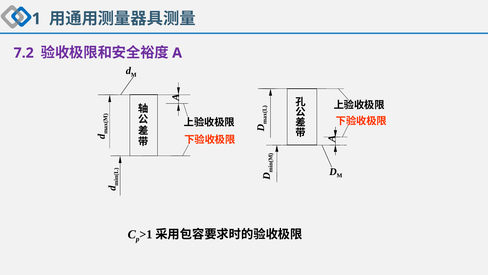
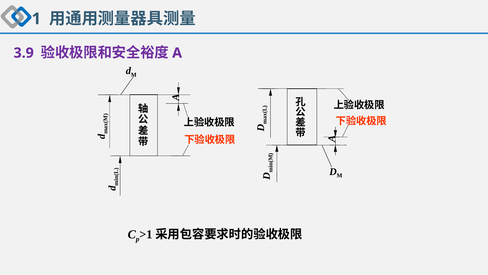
7.2: 7.2 -> 3.9 (24, 53)
